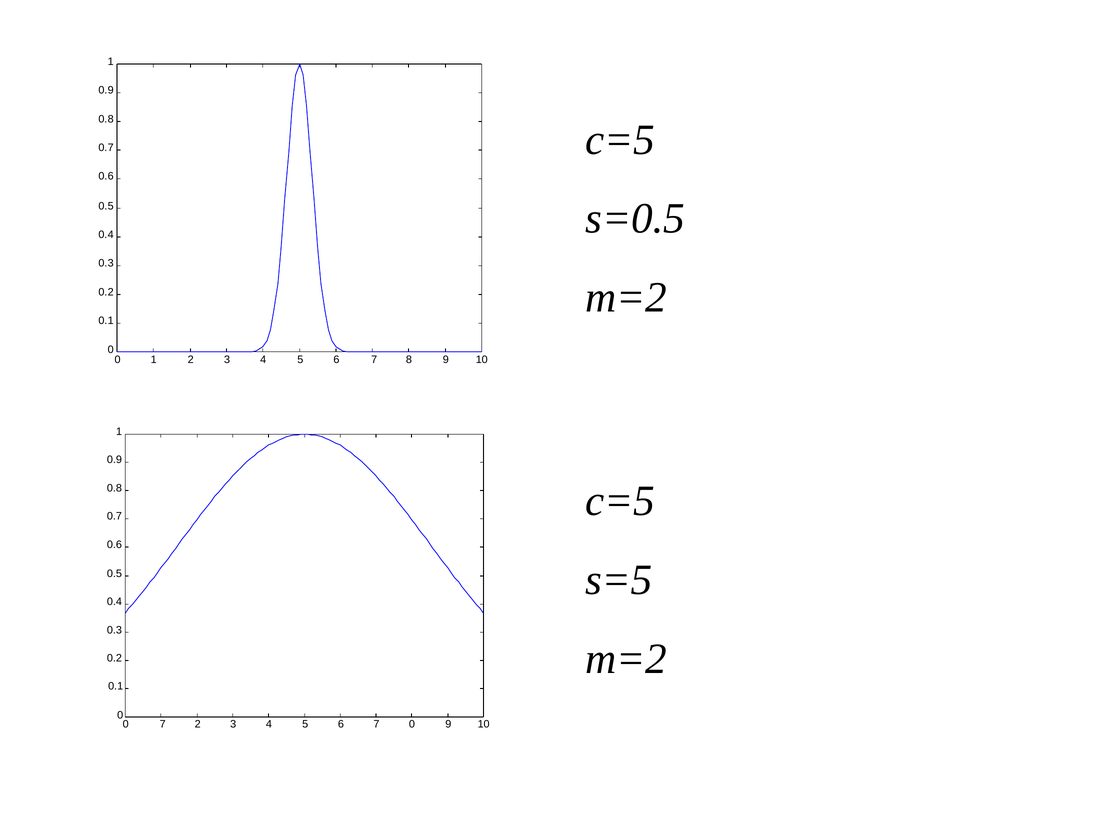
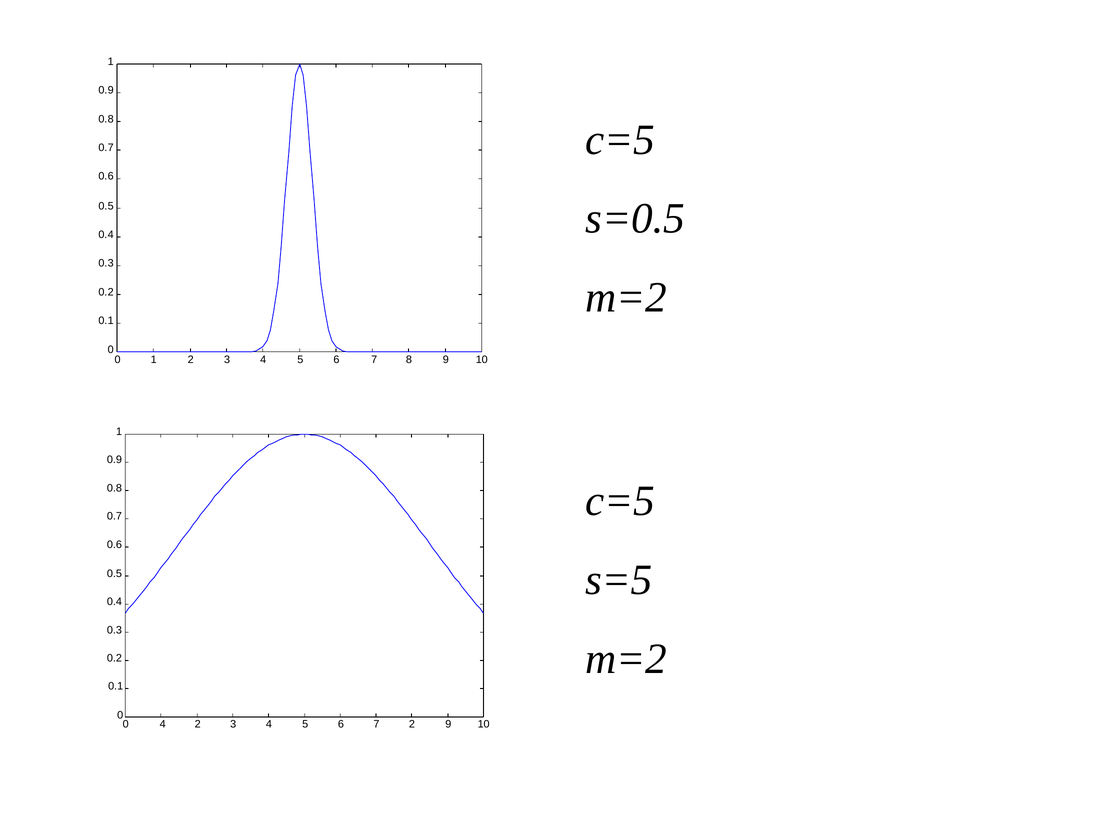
0 7: 7 -> 4 (163, 724)
7 0: 0 -> 2 (412, 724)
